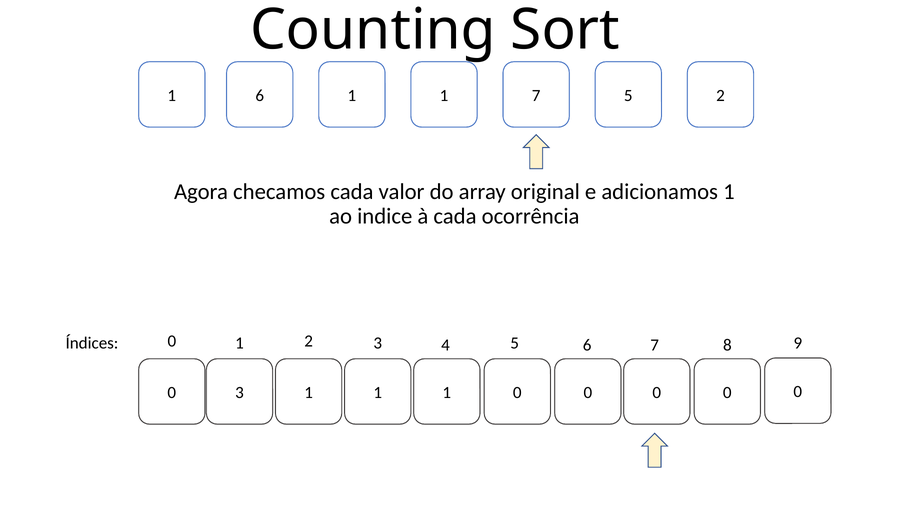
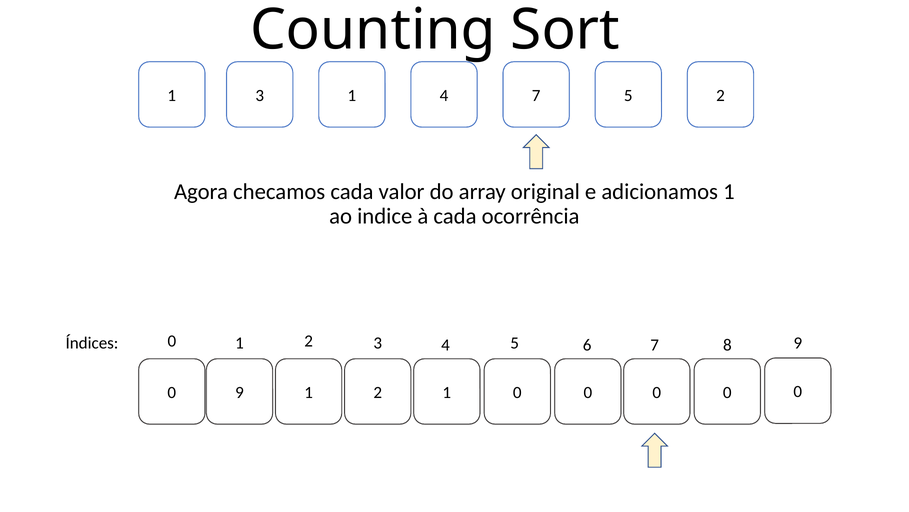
1 6: 6 -> 3 (260, 95)
1: 1 -> 4 (444, 95)
3: 3 -> 9 (239, 392)
1: 1 -> 2 (378, 392)
